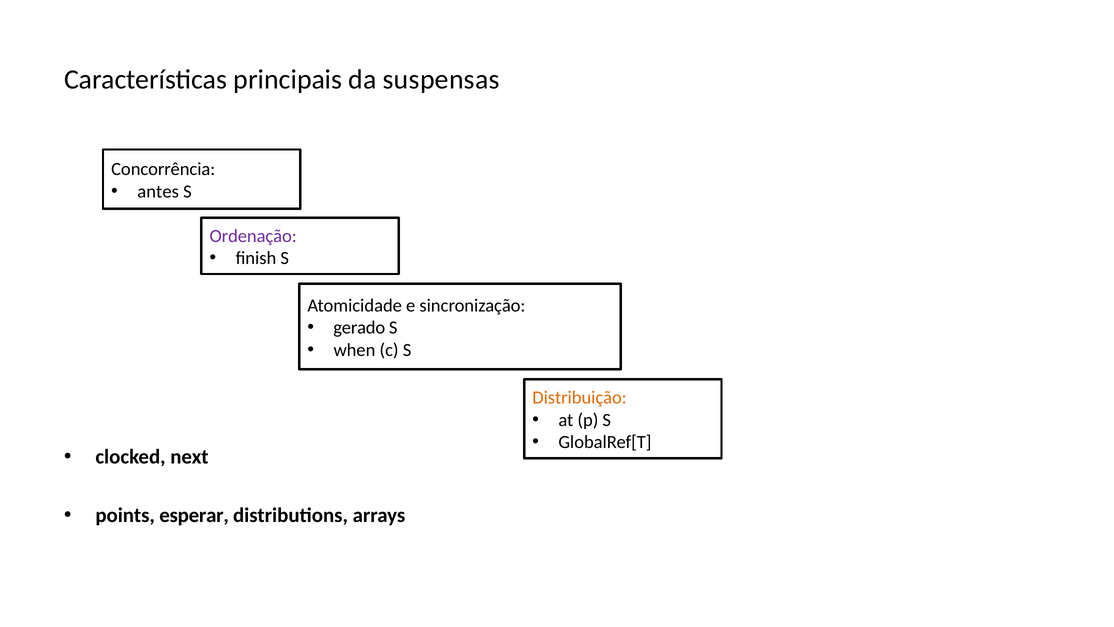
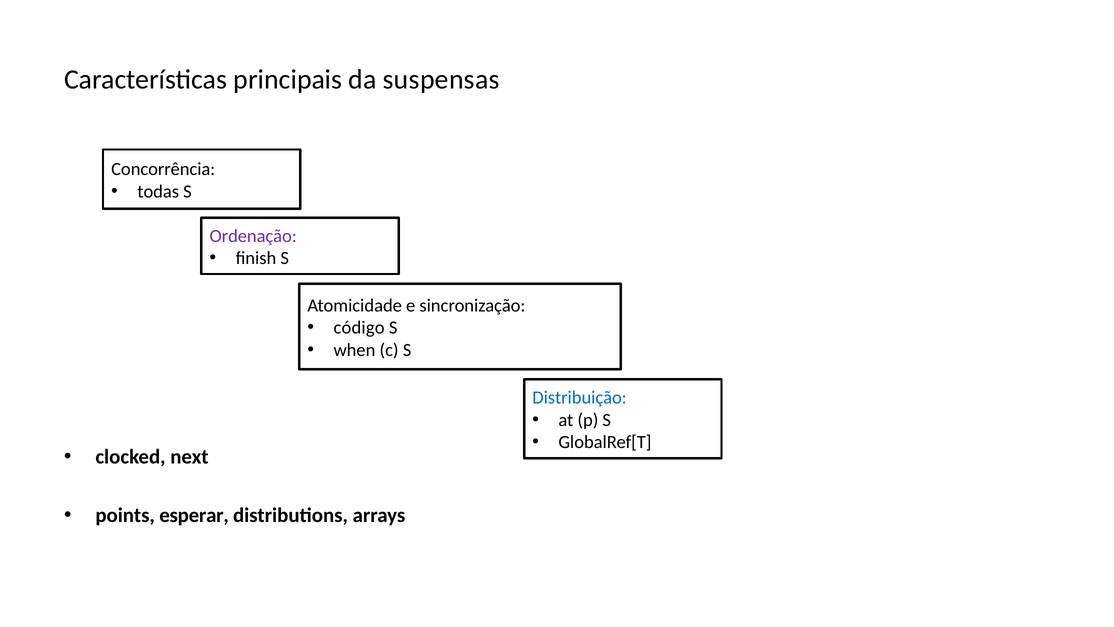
antes: antes -> todas (158, 191)
gerado: gerado -> código (359, 328)
Distribuição colour: orange -> blue (579, 398)
